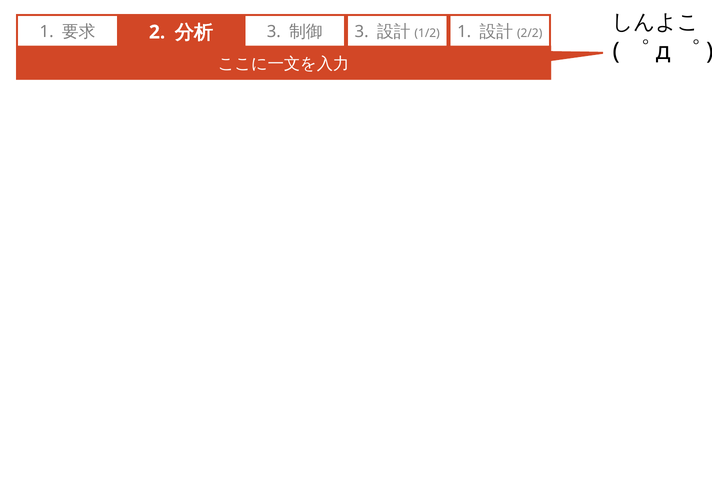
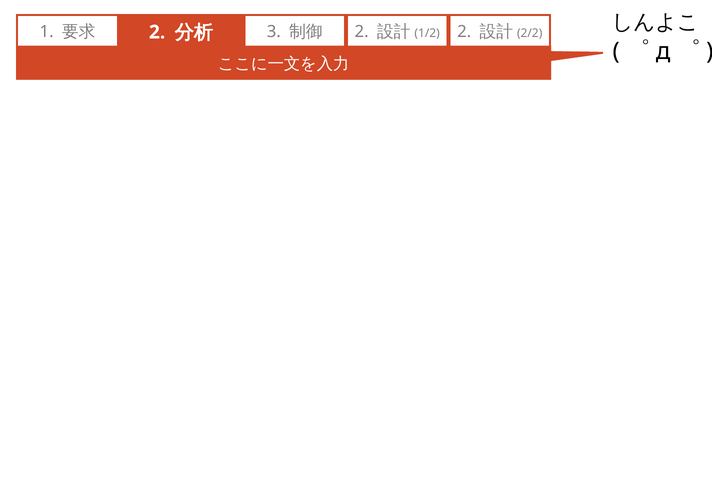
3: 3 -> 2 (362, 32)
1: 1 -> 2 (464, 32)
